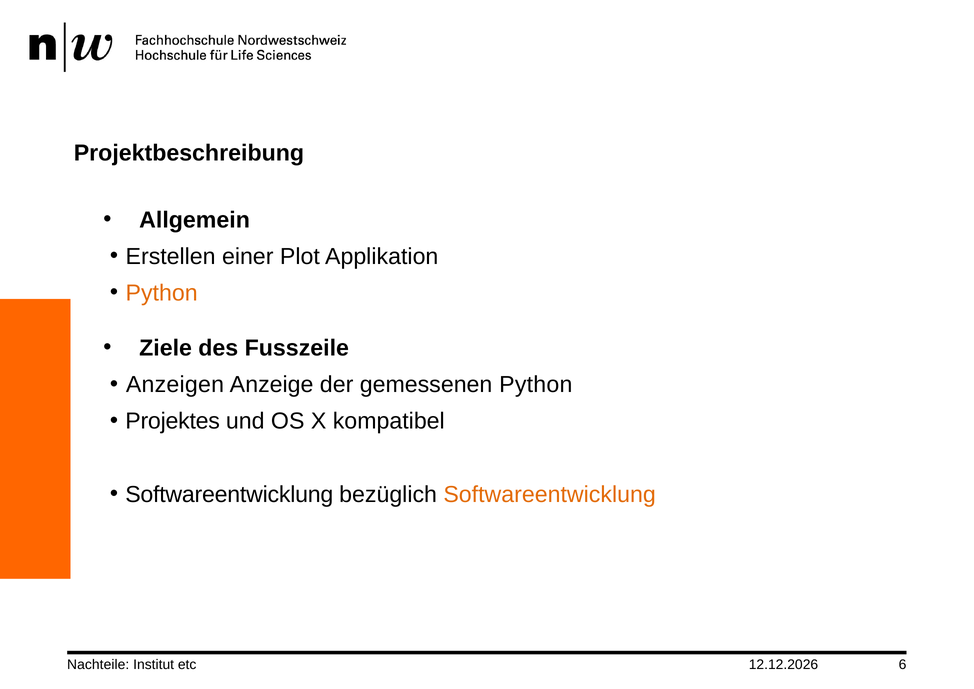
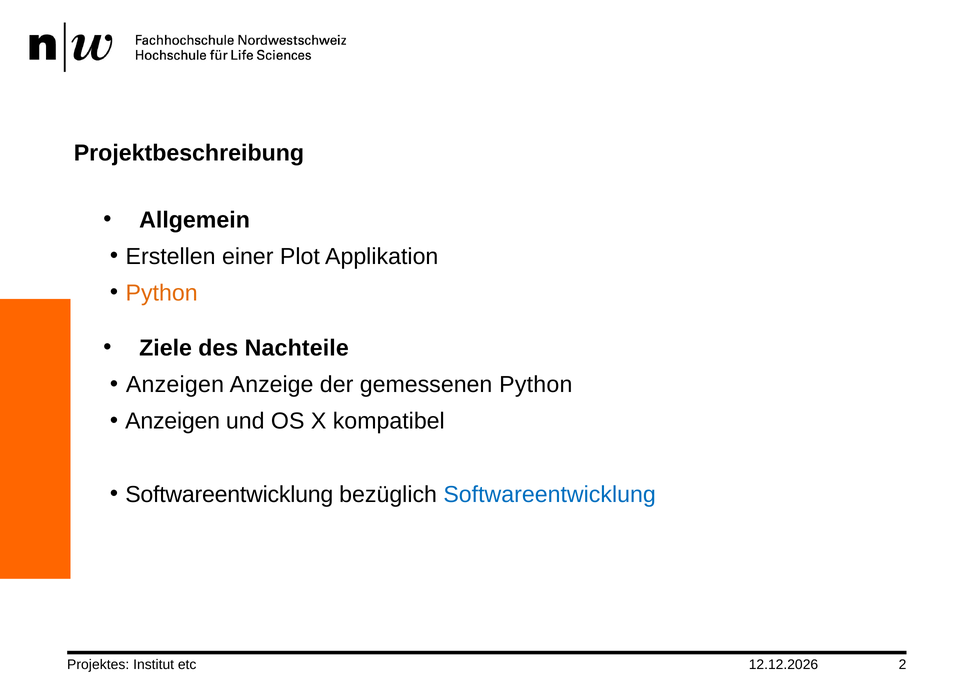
Fusszeile: Fusszeile -> Nachteile (297, 348)
Projektes: Projektes -> Anzeigen (173, 421)
Softwareentwicklung colour: orange -> blue (550, 494)
Nachteile: Nachteile -> Projektes (98, 665)
6: 6 -> 2 (903, 665)
